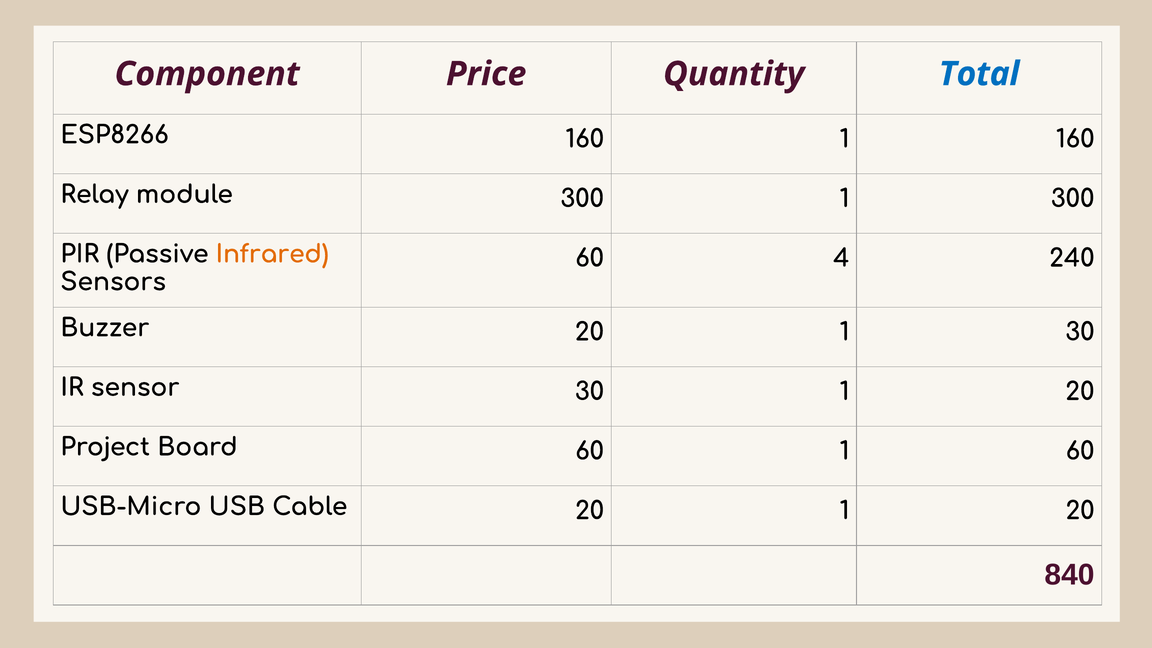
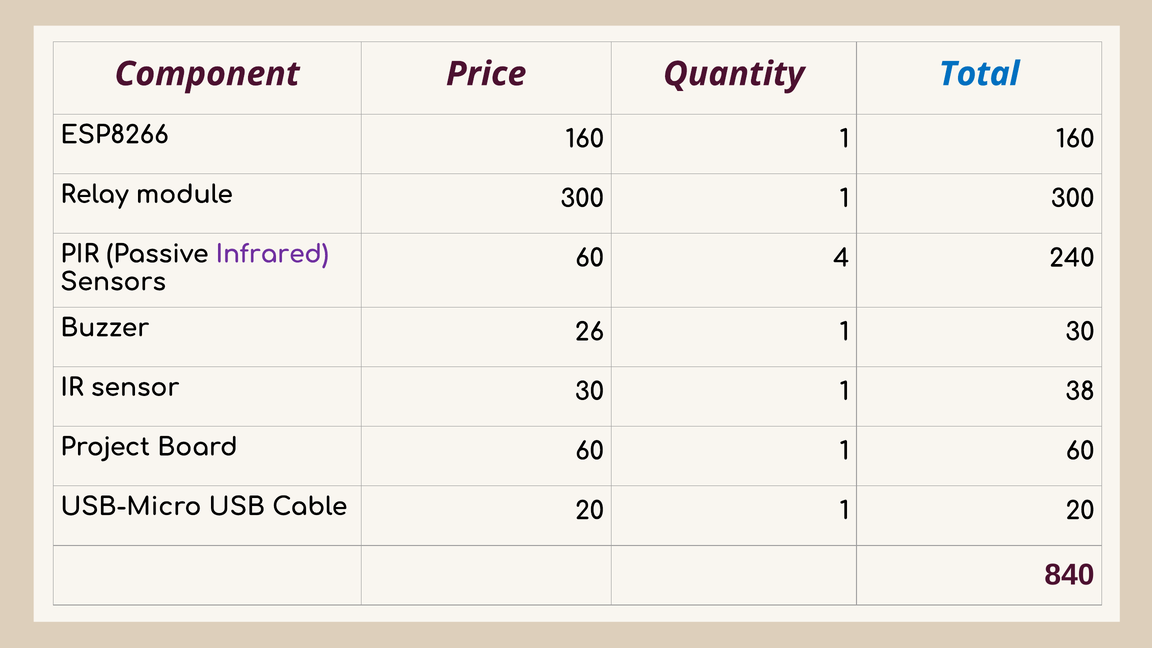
Infrared colour: orange -> purple (272, 254)
Buzzer 20: 20 -> 26 (589, 332)
30 1 20: 20 -> 38 (1080, 392)
